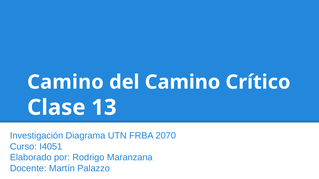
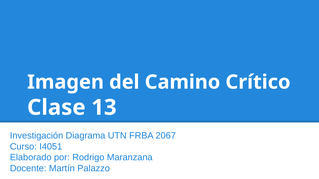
Camino: Camino -> Imagen (66, 82)
2070: 2070 -> 2067 (166, 136)
